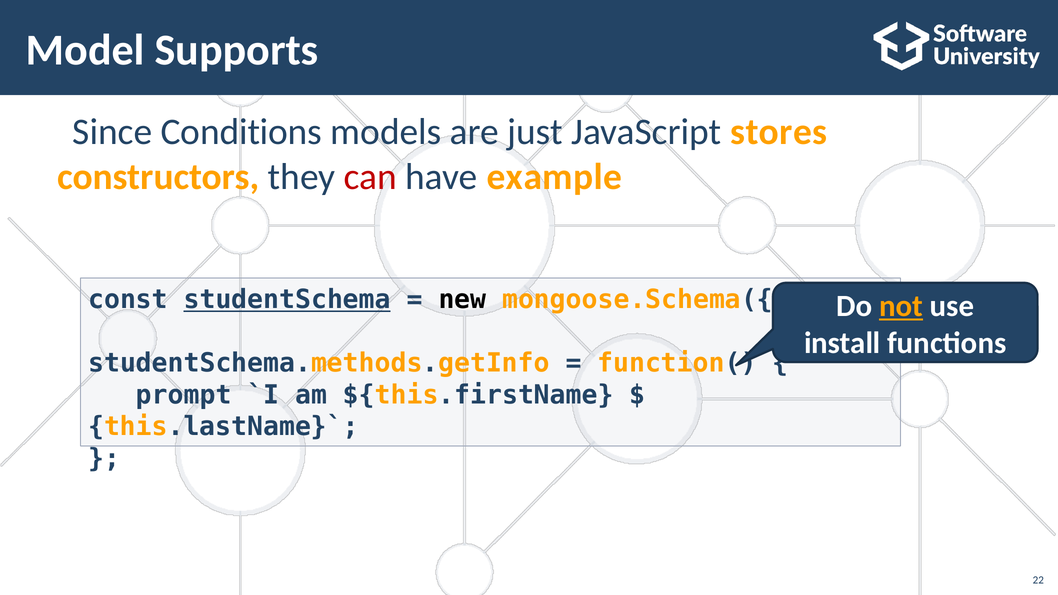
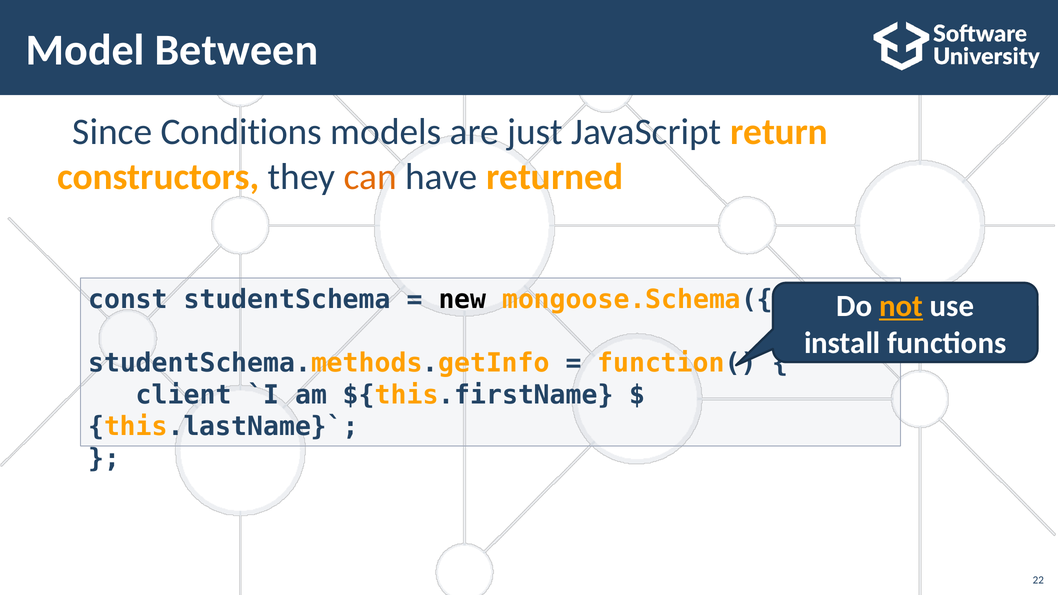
Supports: Supports -> Between (236, 50)
stores: stores -> return (779, 132)
can colour: red -> orange (370, 177)
example: example -> returned (555, 177)
studentSchema underline: present -> none (287, 300)
prompt: prompt -> client (184, 395)
